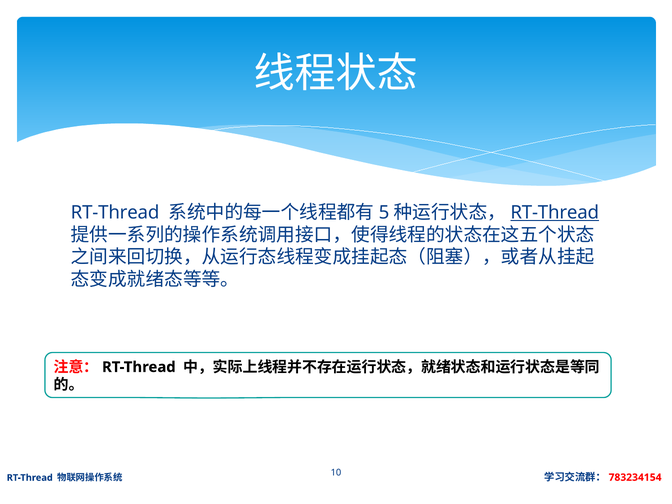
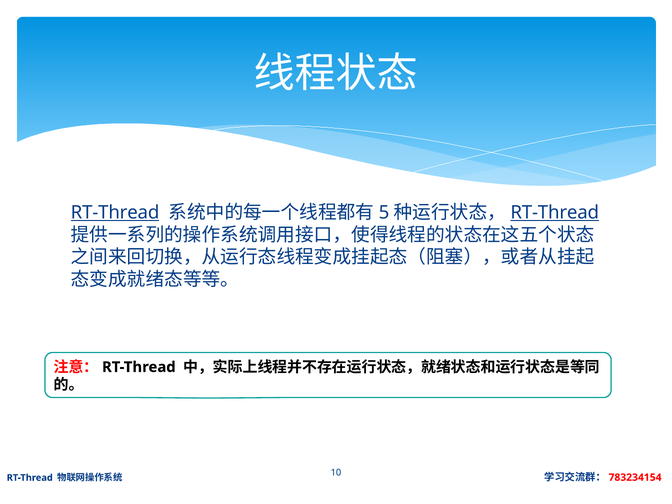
RT-Thread underline: none -> present (115, 213)
